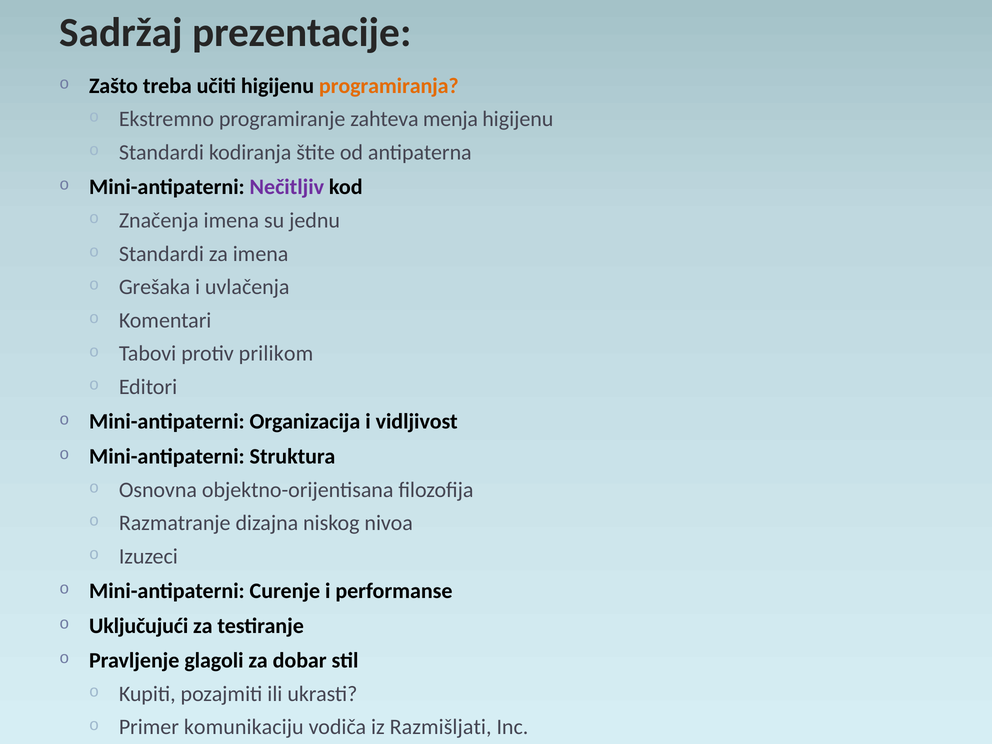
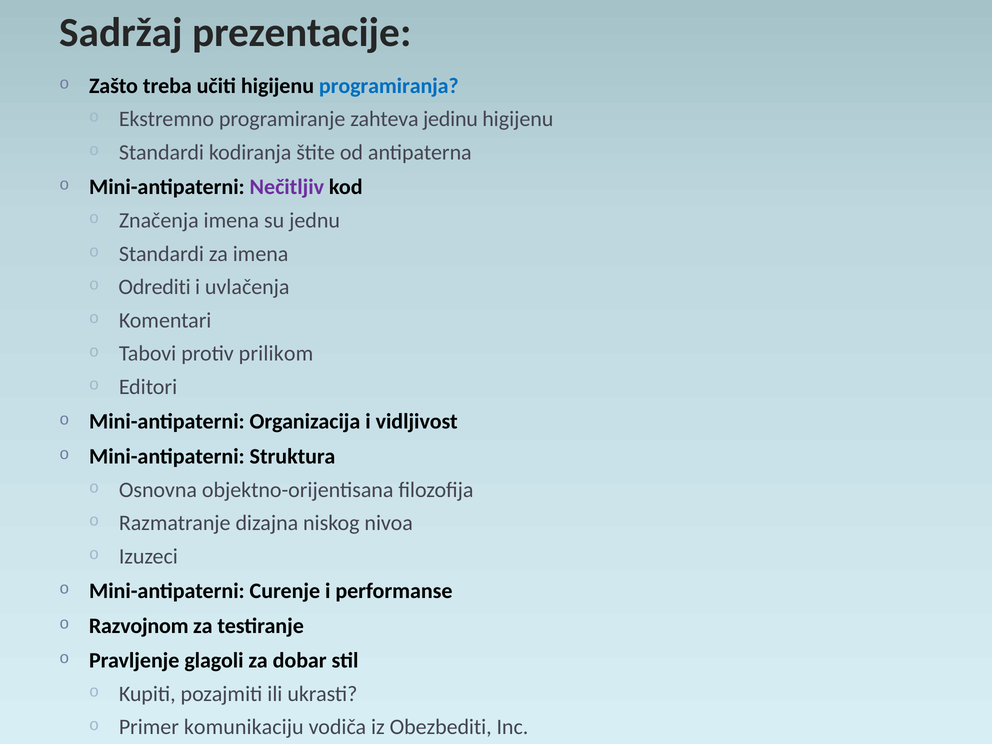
programiranja colour: orange -> blue (389, 86)
menja: menja -> jedinu (450, 119)
Grešaka: Grešaka -> Odrediti (155, 287)
Uključujući: Uključujući -> Razvojnom (139, 626)
Razmišljati: Razmišljati -> Obezbediti (441, 727)
